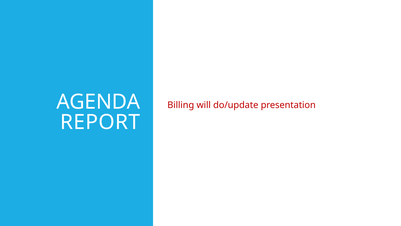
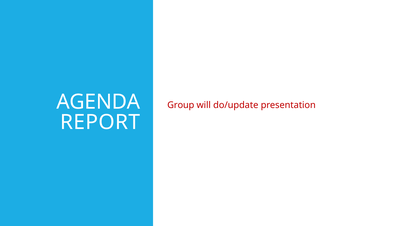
Billing: Billing -> Group (181, 105)
